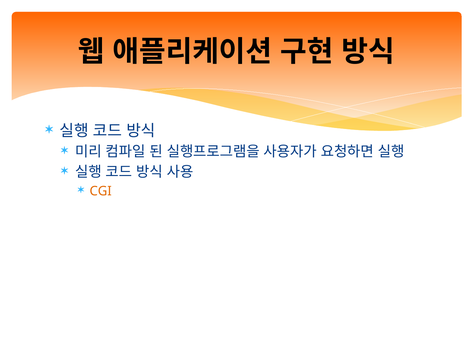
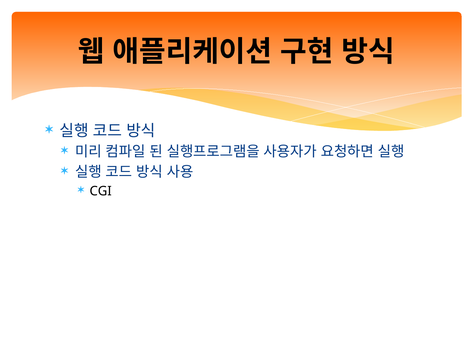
CGI colour: orange -> black (101, 191)
